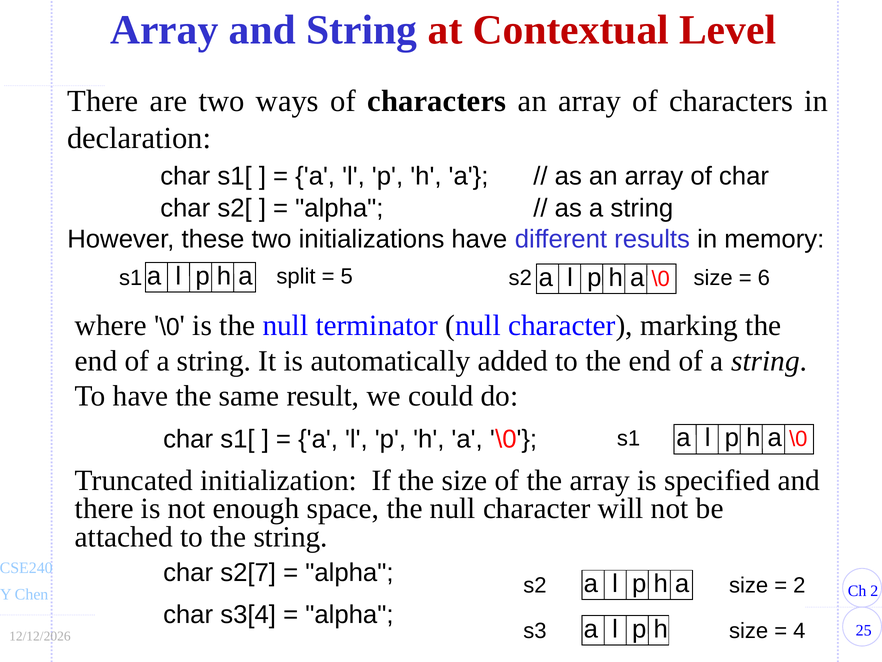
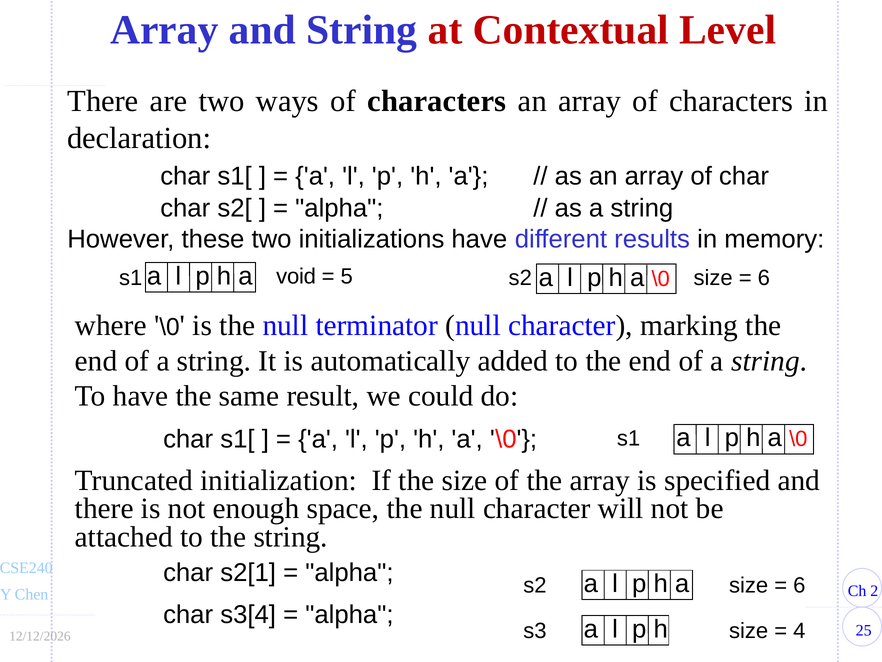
split: split -> void (296, 276)
s2[7: s2[7 -> s2[1 (248, 572)
2: 2 -> 6 (799, 585)
